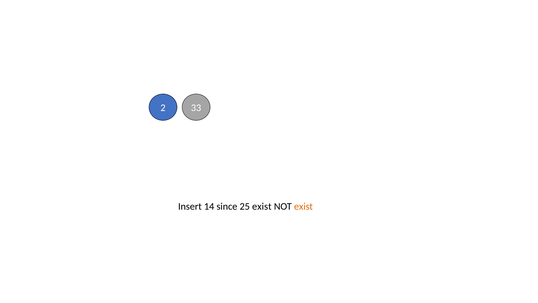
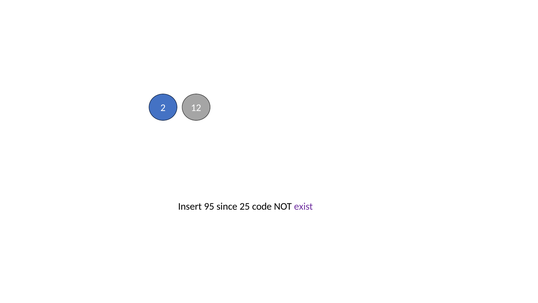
33: 33 -> 12 (196, 108)
14: 14 -> 95 (209, 206)
25 exist: exist -> code (262, 206)
exist colour: orange -> purple (303, 206)
